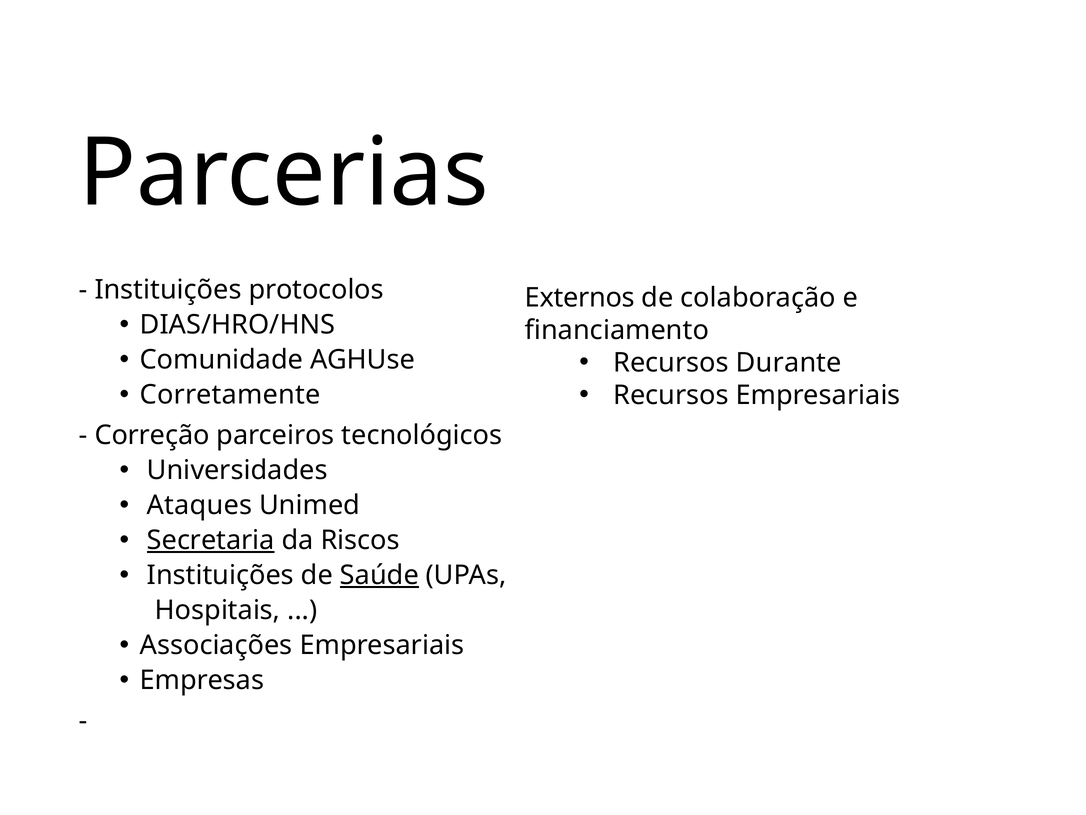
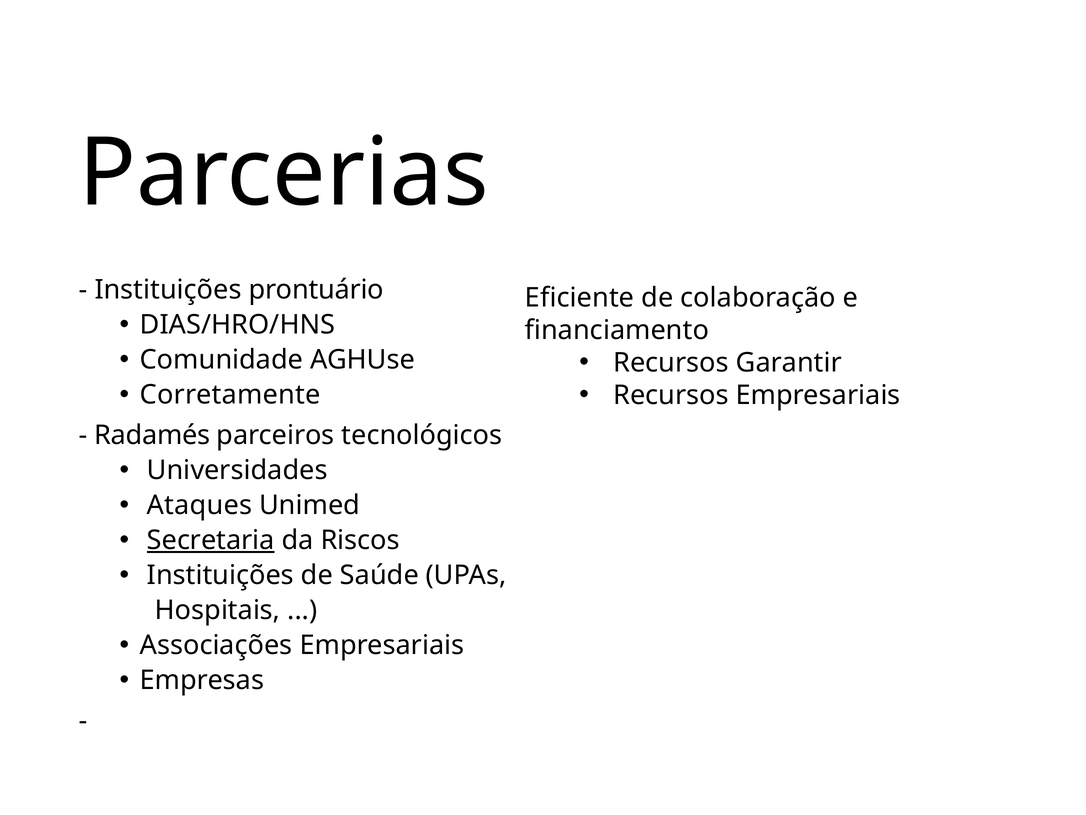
protocolos: protocolos -> prontuário (316, 289)
Externos: Externos -> Eficiente (580, 297)
Durante: Durante -> Garantir (789, 363)
Correção: Correção -> Radamés (152, 435)
Saúde underline: present -> none (379, 575)
